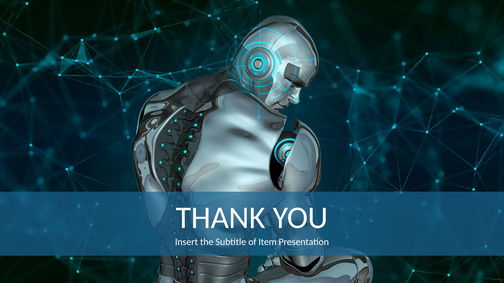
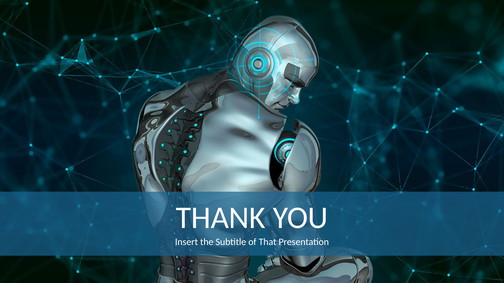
Item: Item -> That (268, 242)
